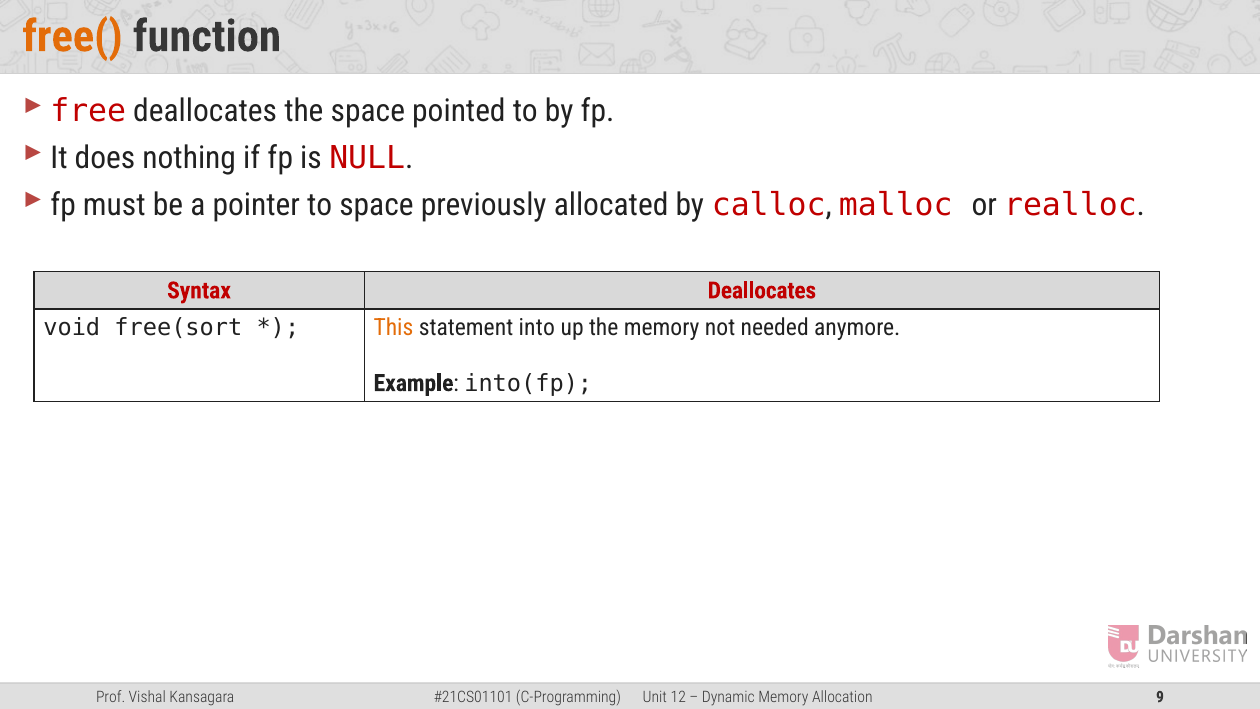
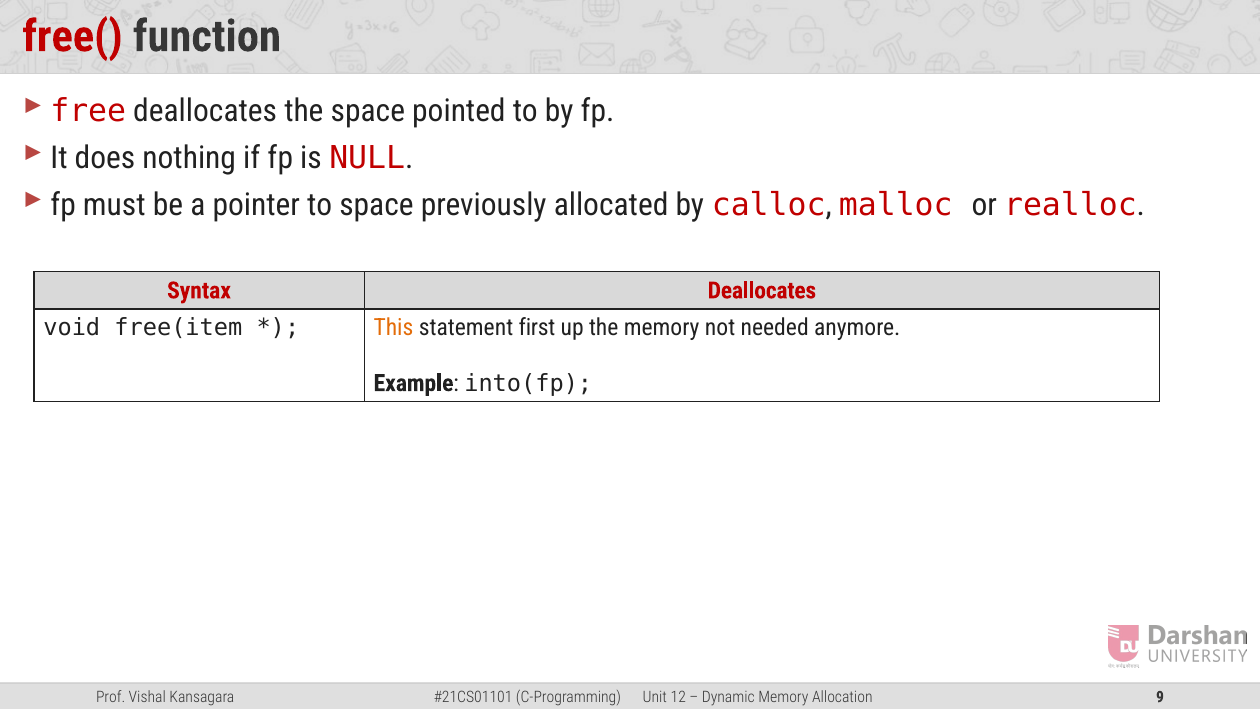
free( colour: orange -> red (73, 36)
free(sort: free(sort -> free(item (178, 328)
into: into -> first (537, 328)
